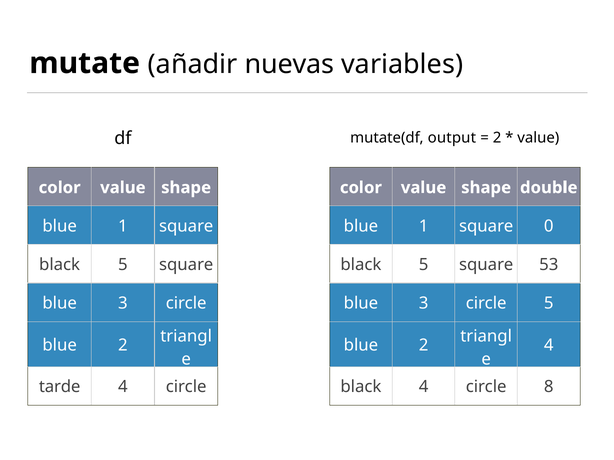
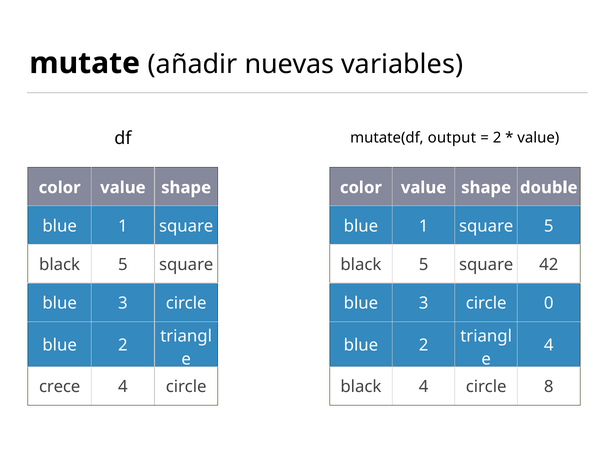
square 0: 0 -> 5 (549, 226)
53: 53 -> 42 (549, 265)
circle 5: 5 -> 0 (549, 304)
tarde: tarde -> crece (60, 387)
